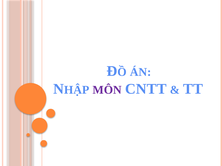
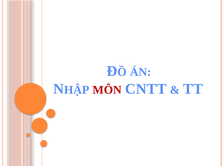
MÔN colour: purple -> red (107, 90)
